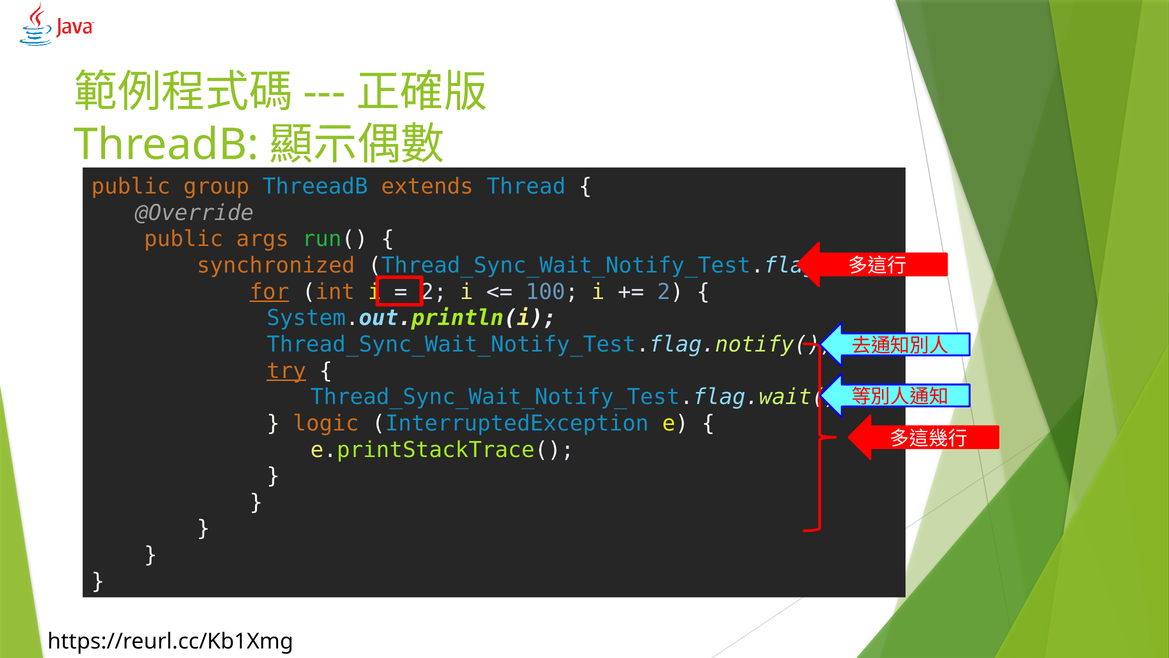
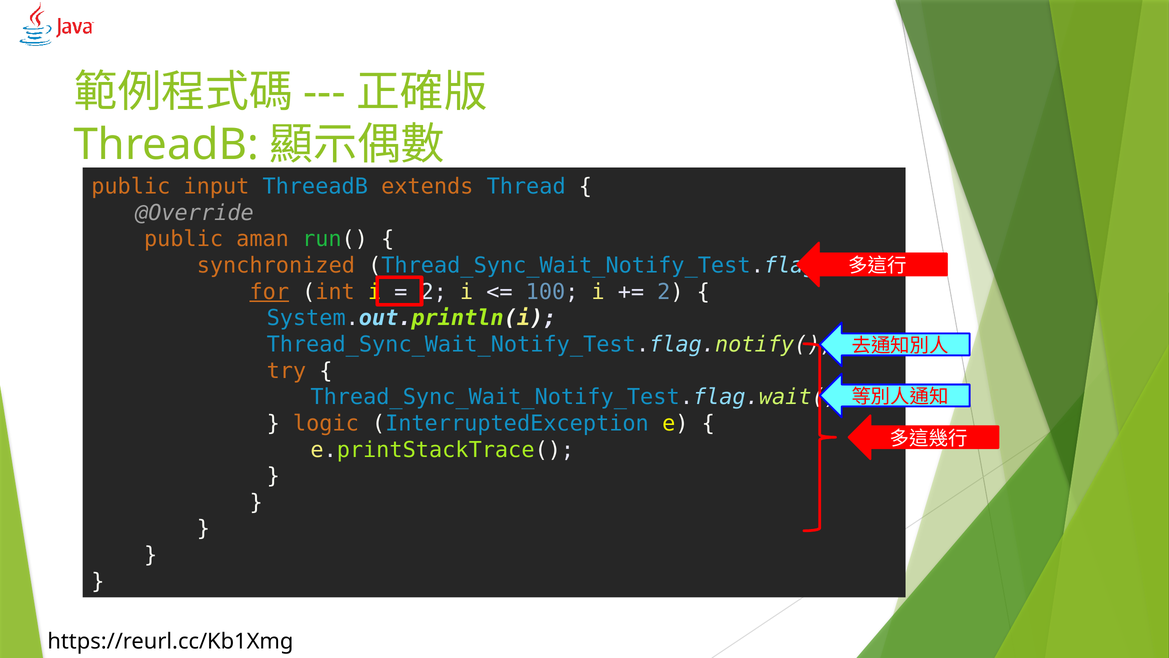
group: group -> input (216, 186)
args: args -> aman (263, 239)
try underline: present -> none (286, 371)
